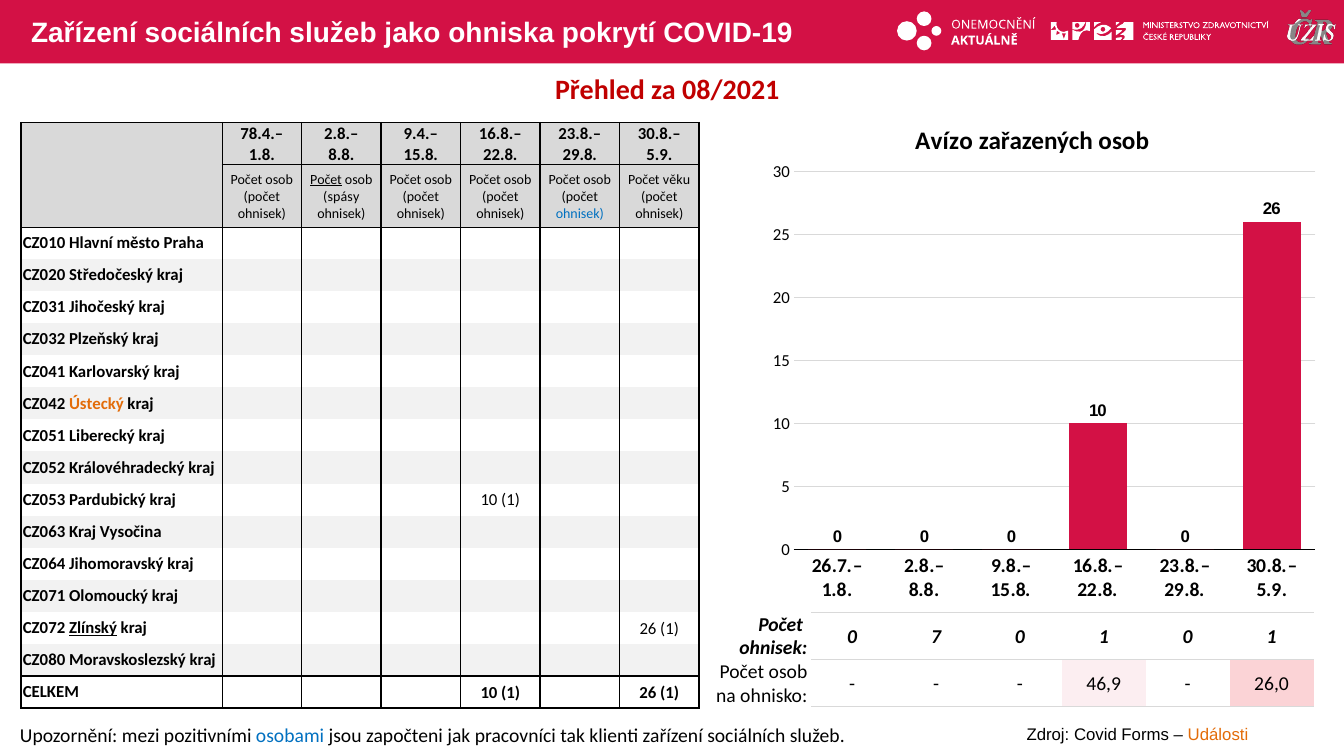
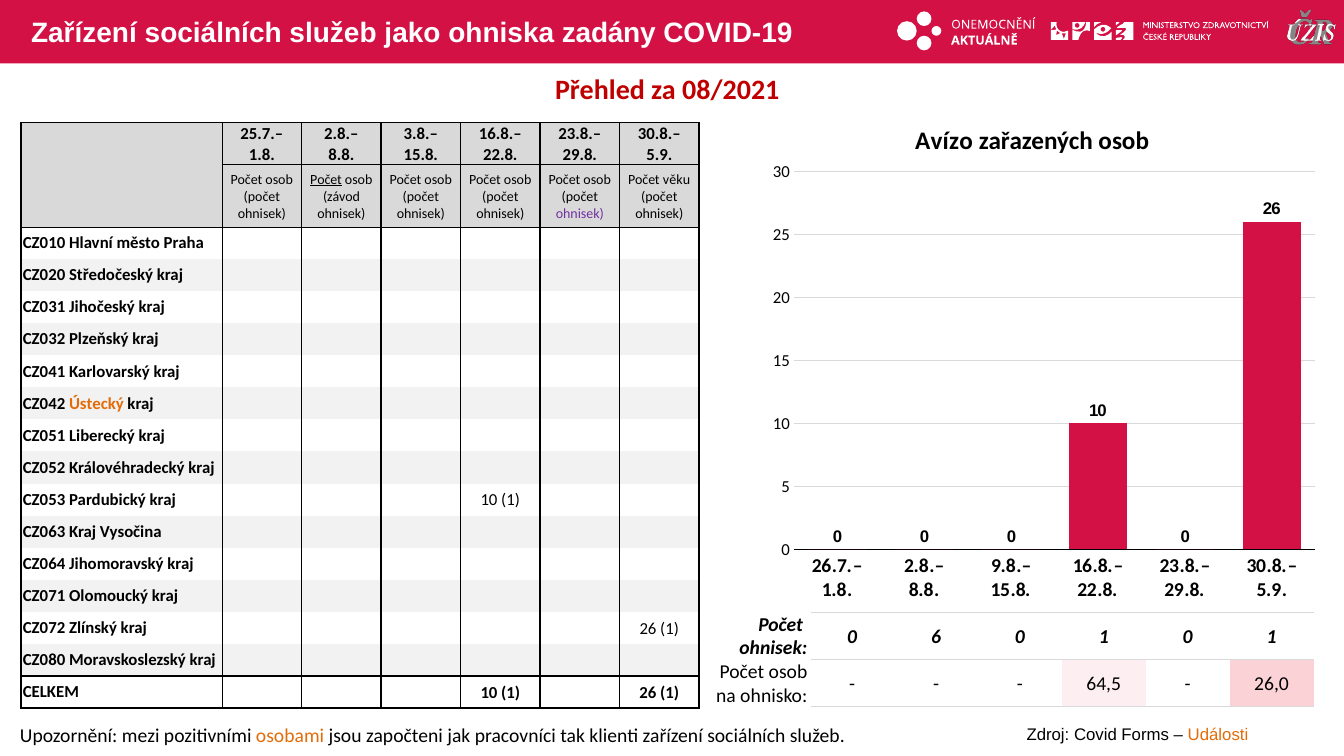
pokrytí: pokrytí -> zadány (609, 33)
78.4.–: 78.4.– -> 25.7.– (262, 134)
9.4.–: 9.4.– -> 3.8.– (421, 134)
spásy: spásy -> závod (341, 196)
ohnisek colour: blue -> purple (580, 213)
Zlínský underline: present -> none (93, 628)
7: 7 -> 6 (936, 637)
46,9: 46,9 -> 64,5 (1104, 684)
osobami colour: blue -> orange (290, 736)
